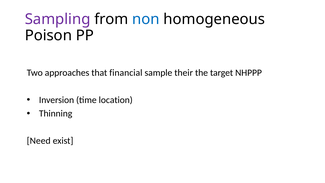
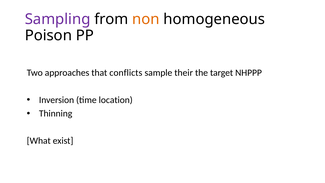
non colour: blue -> orange (146, 19)
financial: financial -> conflicts (126, 73)
Need: Need -> What (39, 141)
